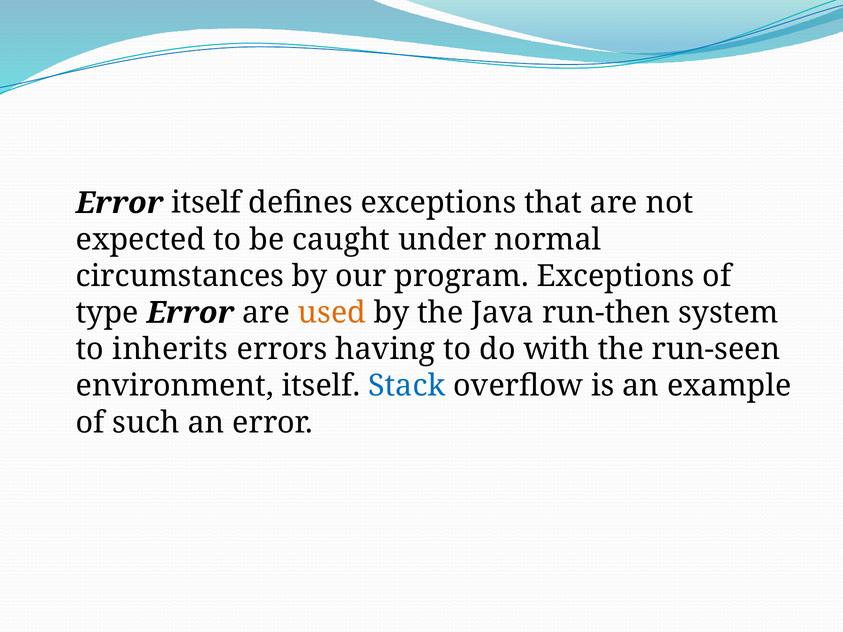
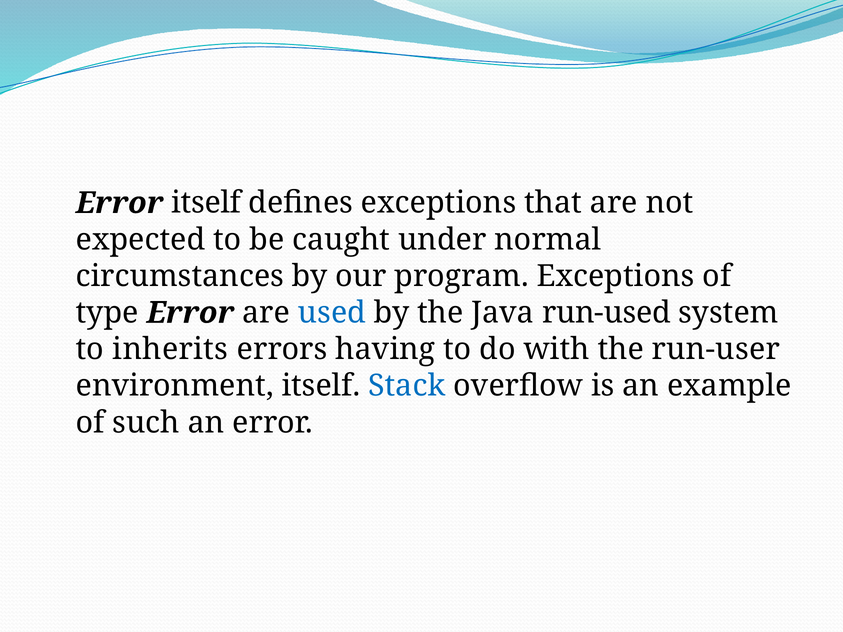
used colour: orange -> blue (332, 313)
run-then: run-then -> run-used (606, 313)
run-seen: run-seen -> run-user (716, 349)
